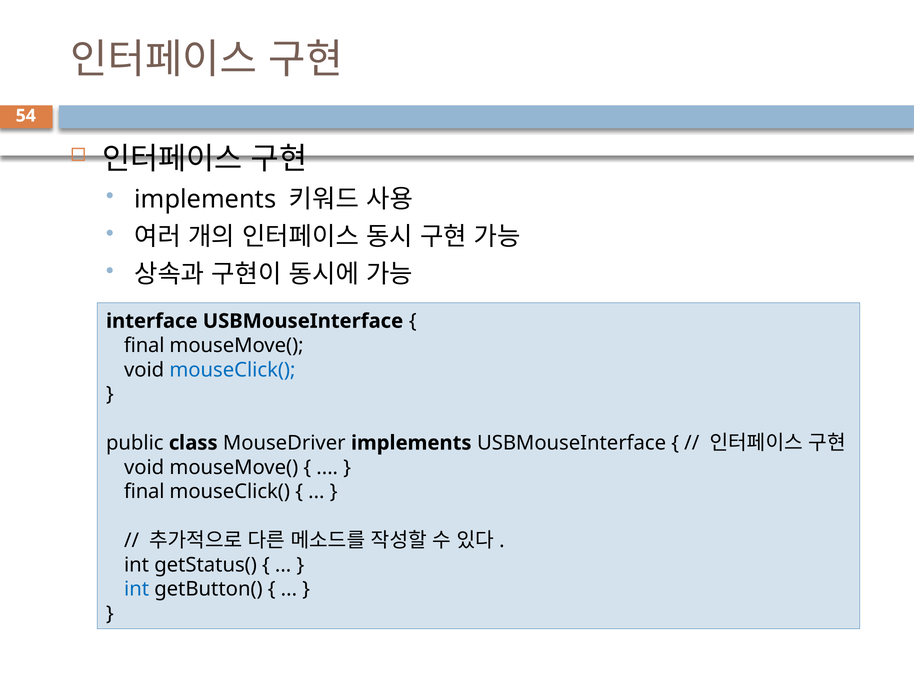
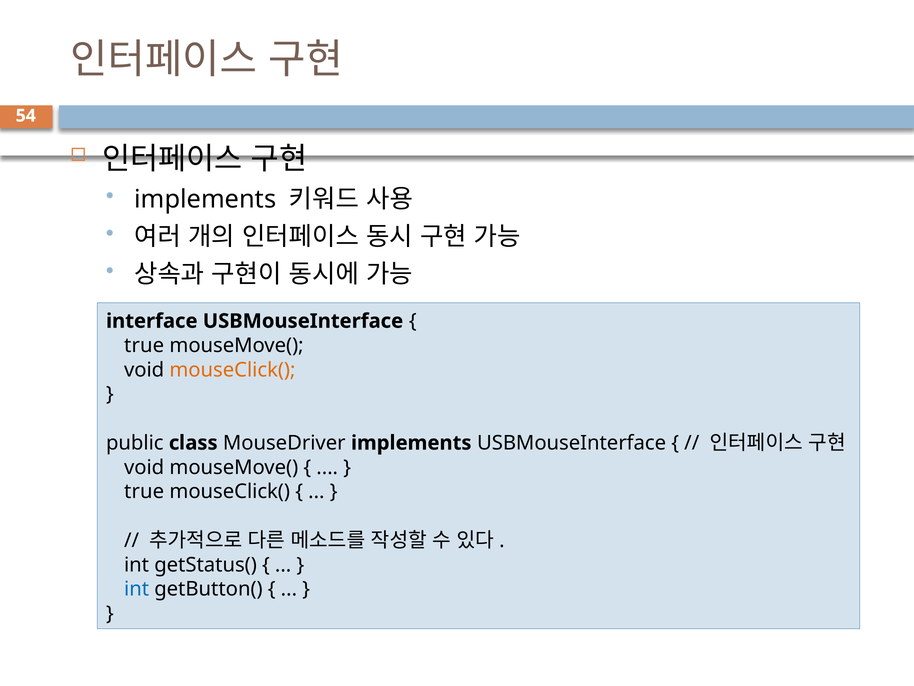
final: final -> true (144, 345)
mouseClick( colour: blue -> orange (232, 370)
final: final -> true (144, 491)
